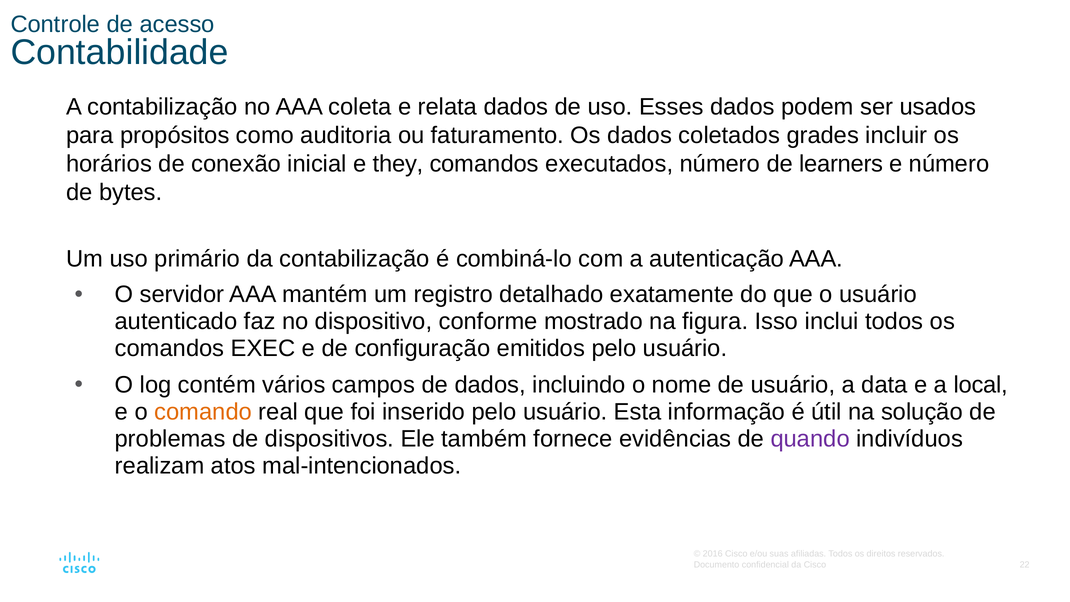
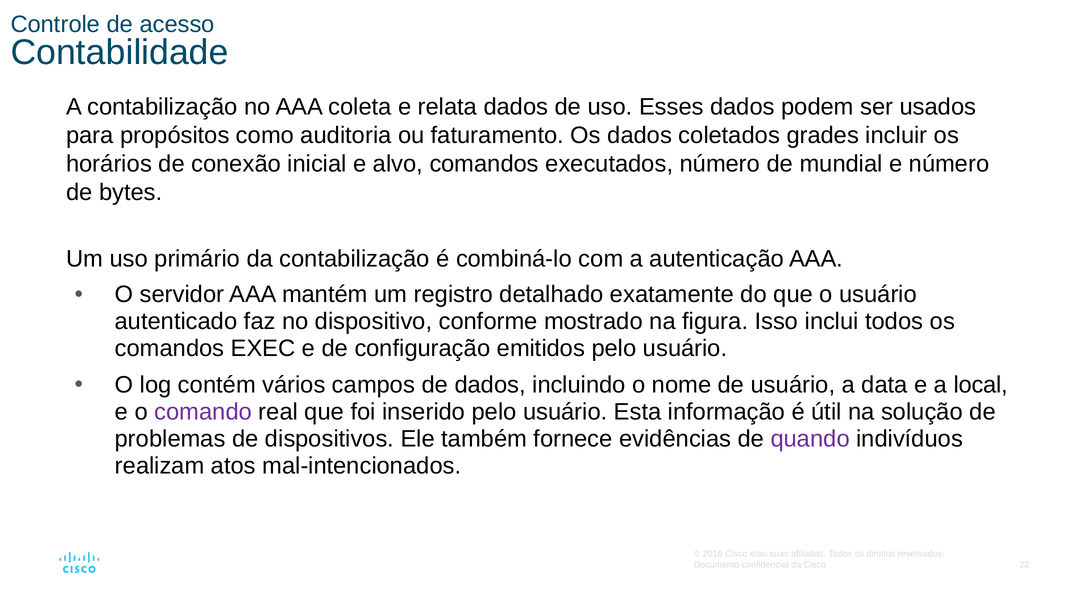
they: they -> alvo (398, 164)
learners: learners -> mundial (841, 164)
comando colour: orange -> purple (203, 412)
